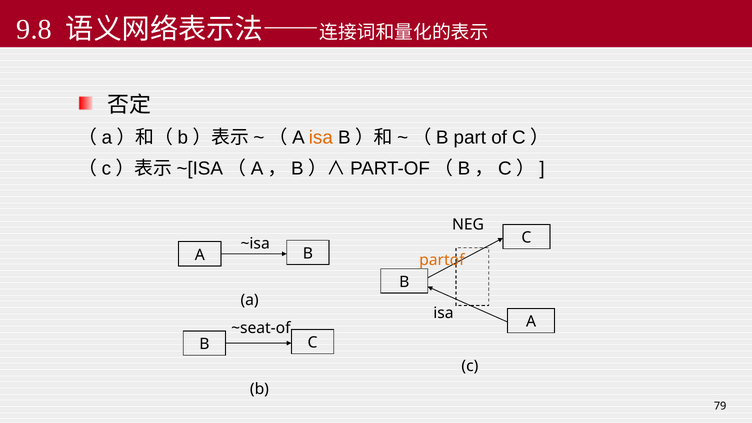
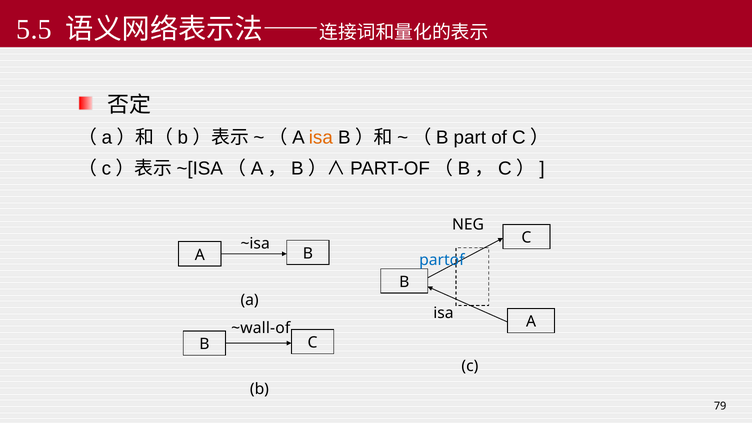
9.8: 9.8 -> 5.5 (34, 29)
partof colour: orange -> blue (442, 260)
~seat-of: ~seat-of -> ~wall-of (261, 328)
